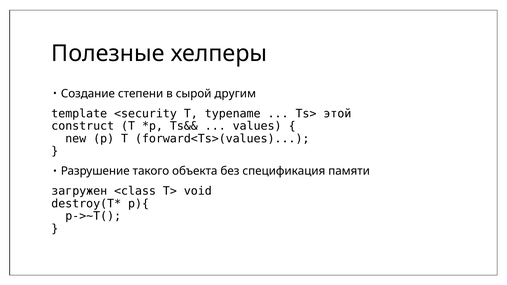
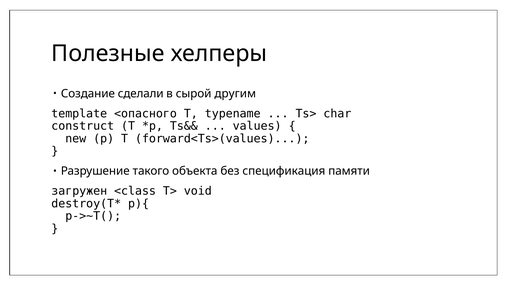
степени: степени -> сделали (141, 94)
<security: <security -> <опасного (145, 114)
этой: этой -> сhar (337, 114)
